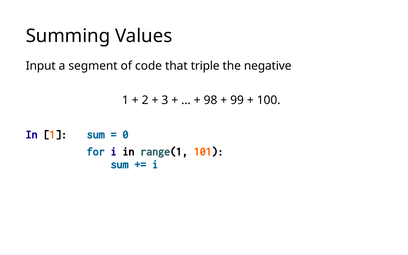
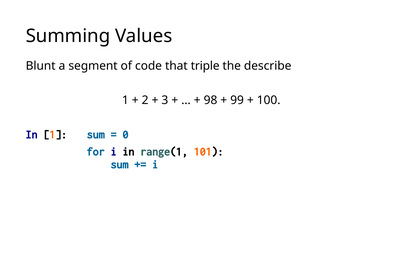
Input: Input -> Blunt (41, 66)
negative: negative -> describe (268, 66)
